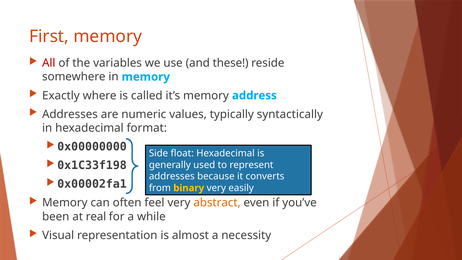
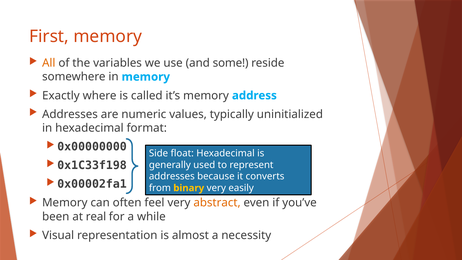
All colour: red -> orange (49, 63)
these: these -> some (231, 63)
syntactically: syntactically -> uninitialized (290, 114)
